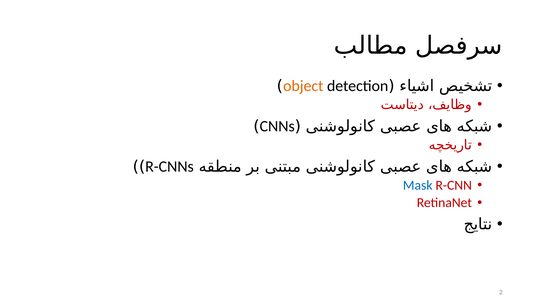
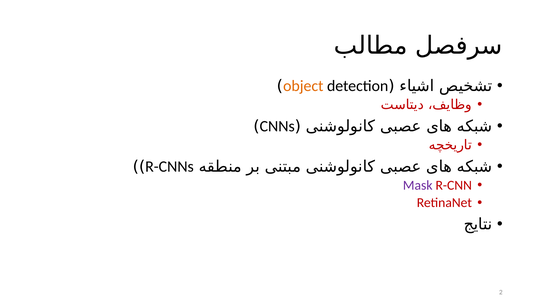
Mask colour: blue -> purple (418, 185)
